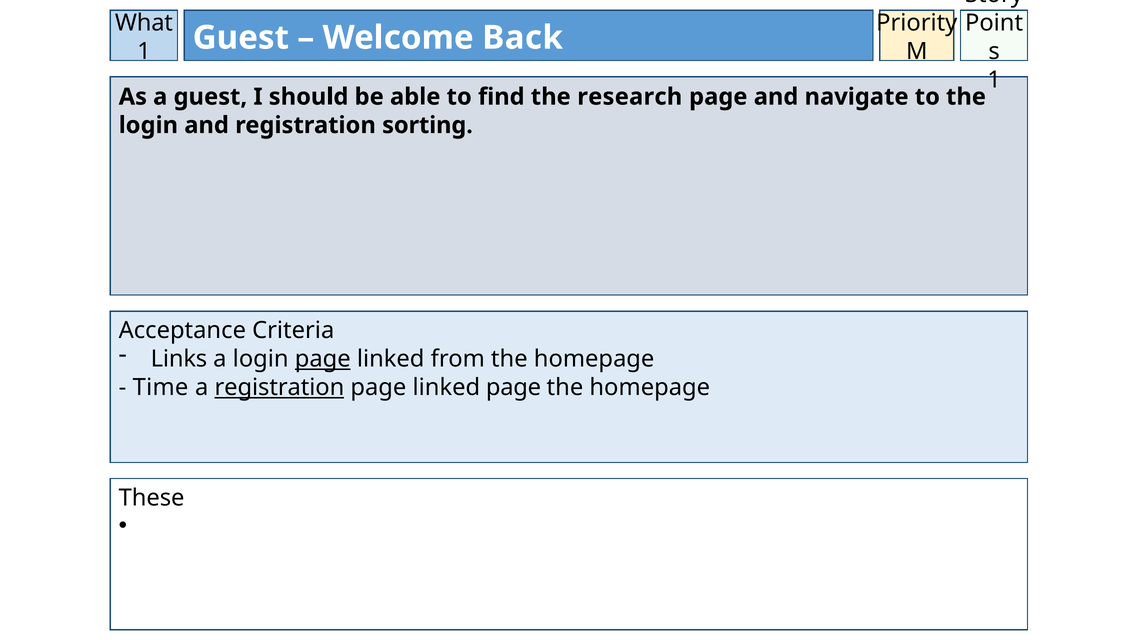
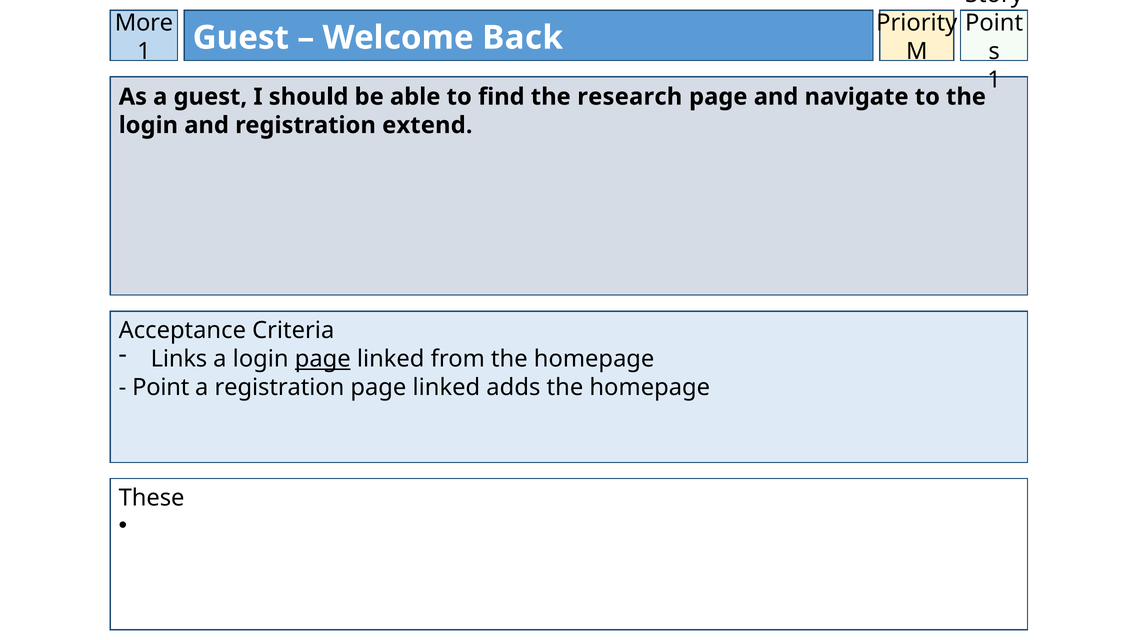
What: What -> More (144, 23)
sorting: sorting -> extend (427, 125)
Time: Time -> Point (161, 387)
registration underline: present -> none (279, 387)
linked page: page -> adds (513, 387)
